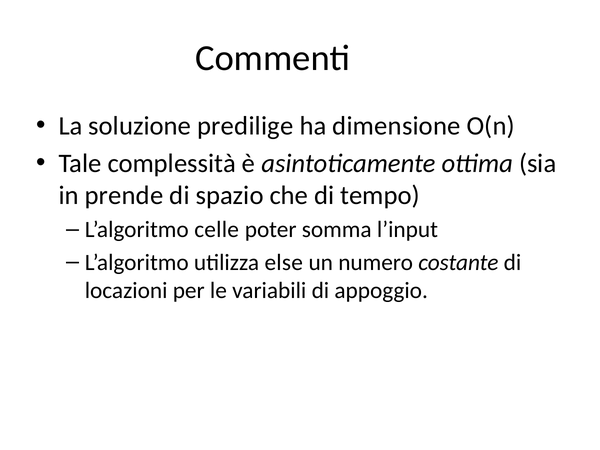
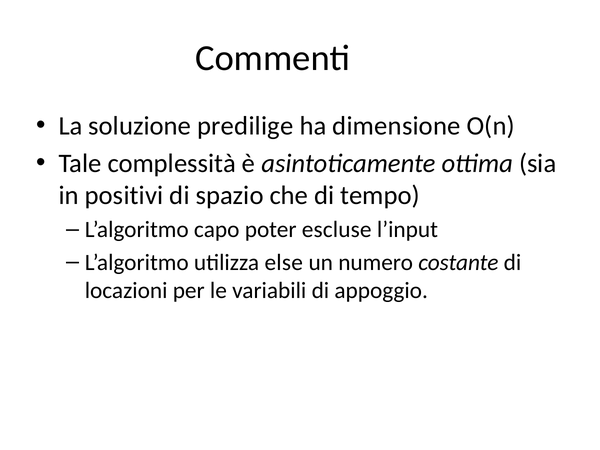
prende: prende -> positivi (124, 195)
celle: celle -> capo (217, 230)
somma: somma -> escluse (337, 230)
